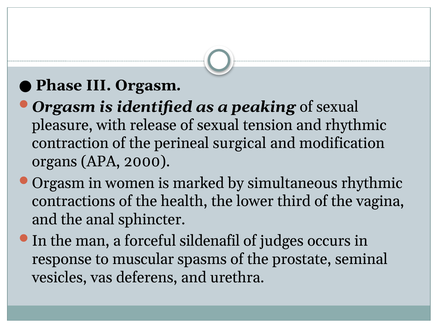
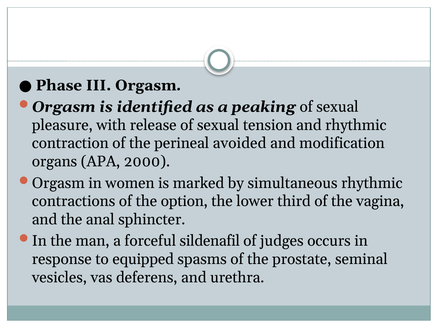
surgical: surgical -> avoided (240, 144)
health: health -> option (184, 202)
muscular: muscular -> equipped (143, 260)
